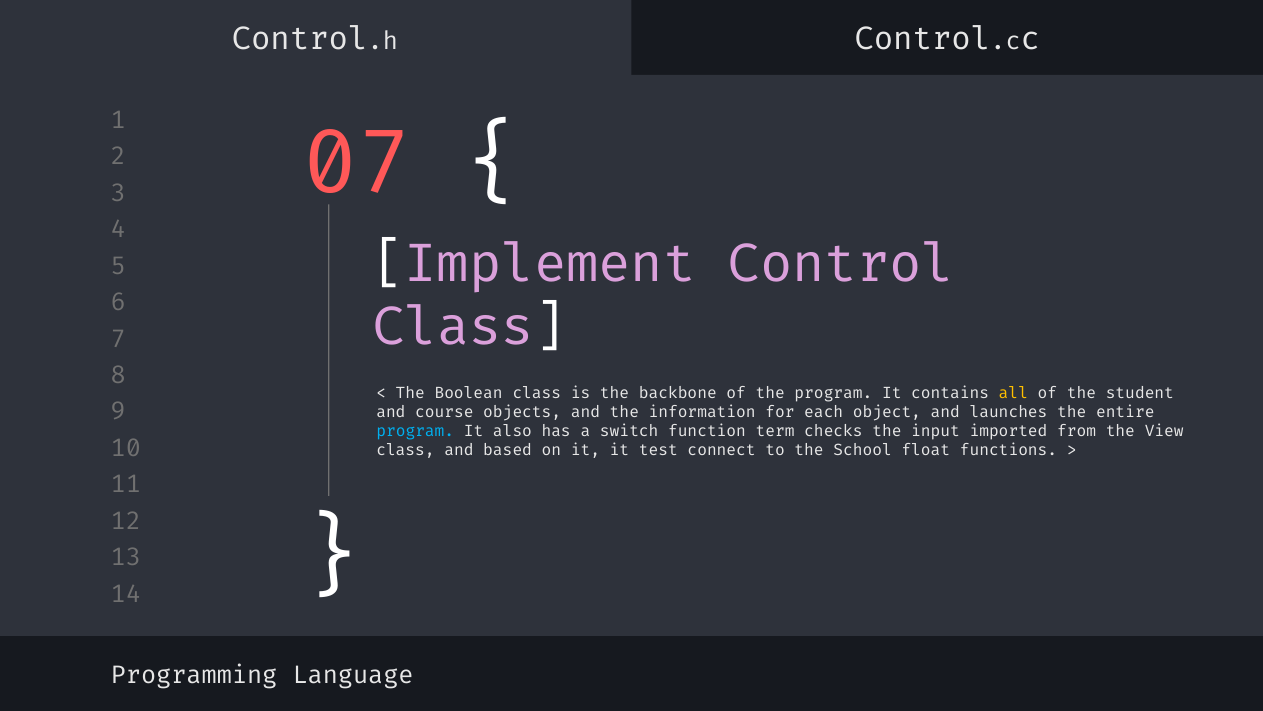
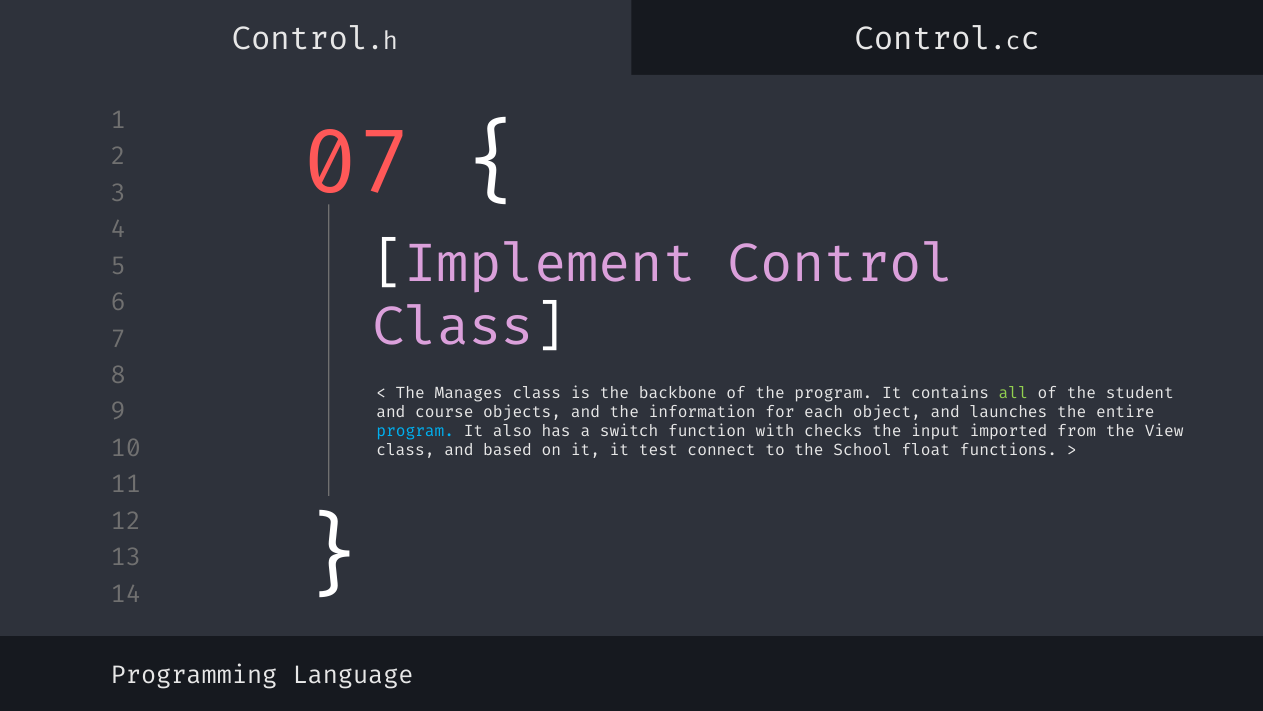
Boolean: Boolean -> Manages (469, 393)
all colour: yellow -> light green (1013, 393)
term: term -> with (775, 431)
